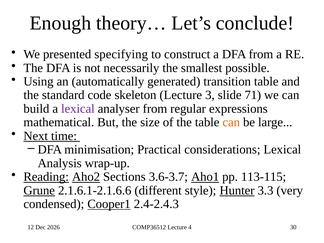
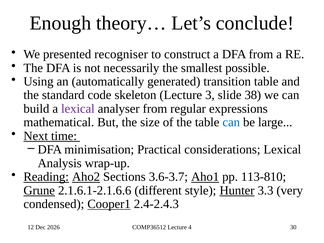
specifying: specifying -> recogniser (121, 54)
71: 71 -> 38 (253, 95)
can colour: orange -> blue (231, 122)
113-115: 113-115 -> 113-810 (264, 177)
